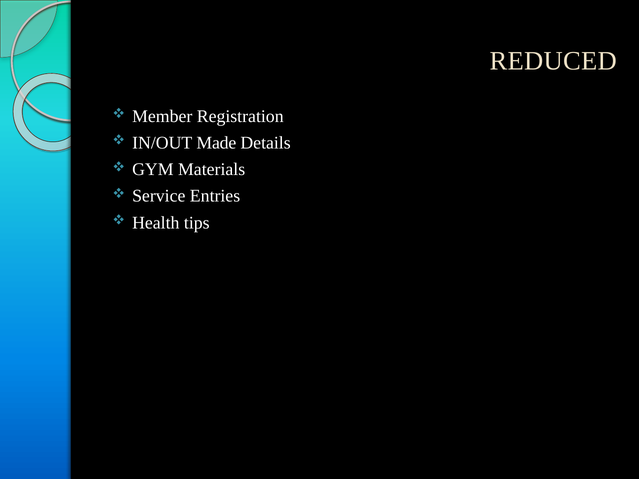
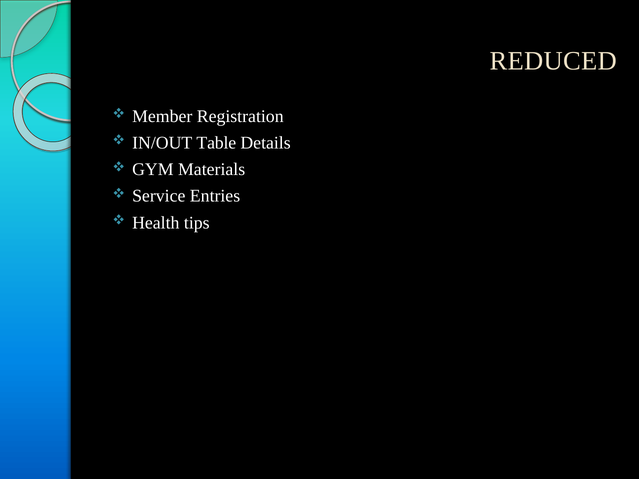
Made: Made -> Table (216, 143)
